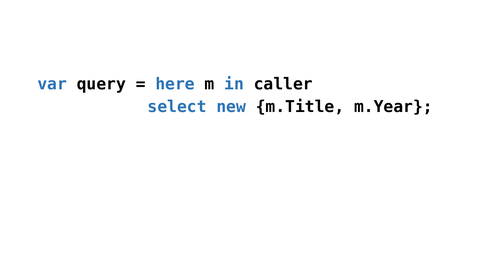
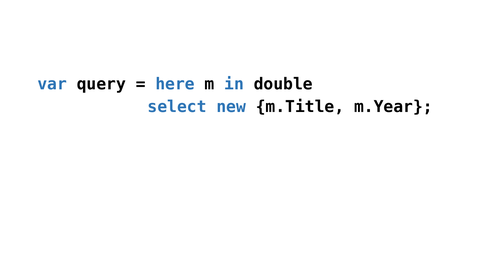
caller: caller -> double (283, 84)
